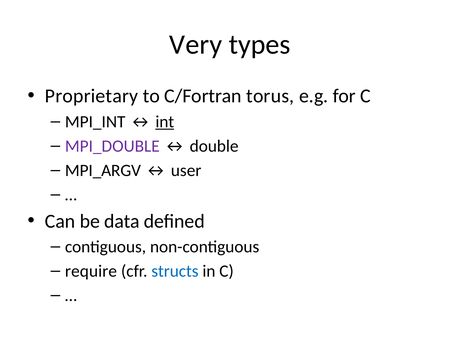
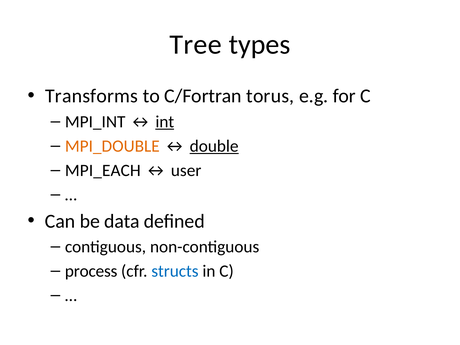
Very: Very -> Tree (196, 45)
Proprietary: Proprietary -> Transforms (92, 96)
MPI_DOUBLE colour: purple -> orange (112, 146)
double underline: none -> present (214, 146)
MPI_ARGV: MPI_ARGV -> MPI_EACH (103, 170)
require: require -> process (91, 271)
